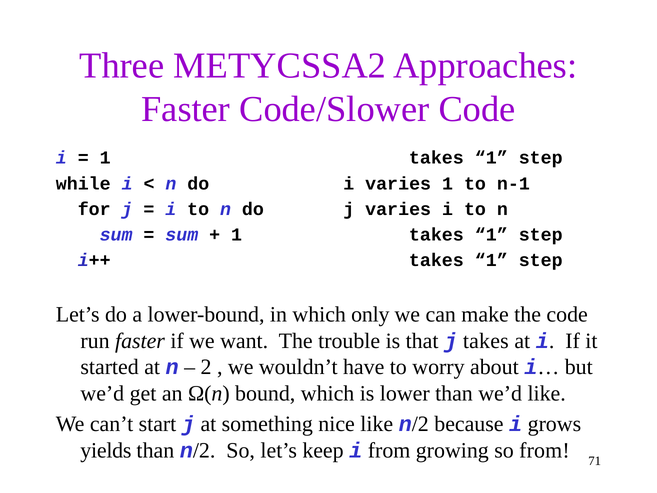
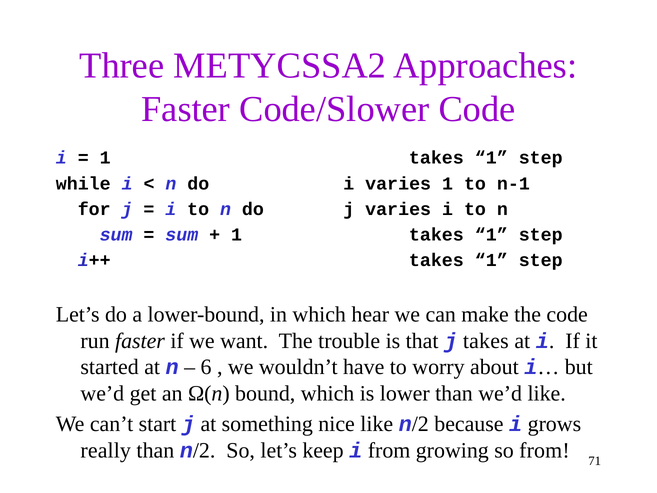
only: only -> hear (370, 314)
2: 2 -> 6 (206, 367)
yields: yields -> really (106, 450)
